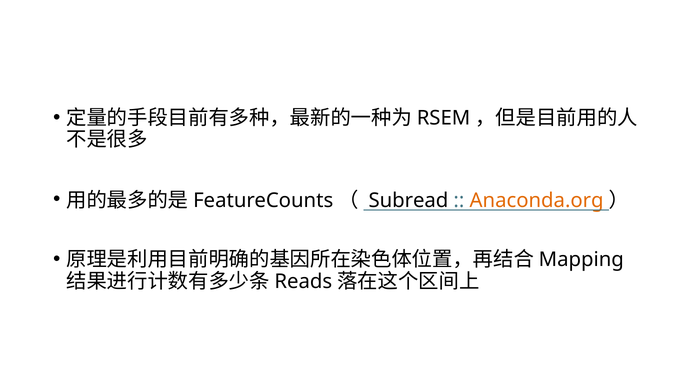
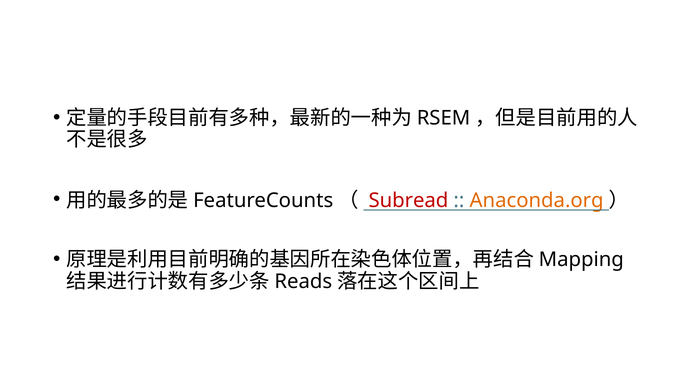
Subread colour: black -> red (408, 201)
